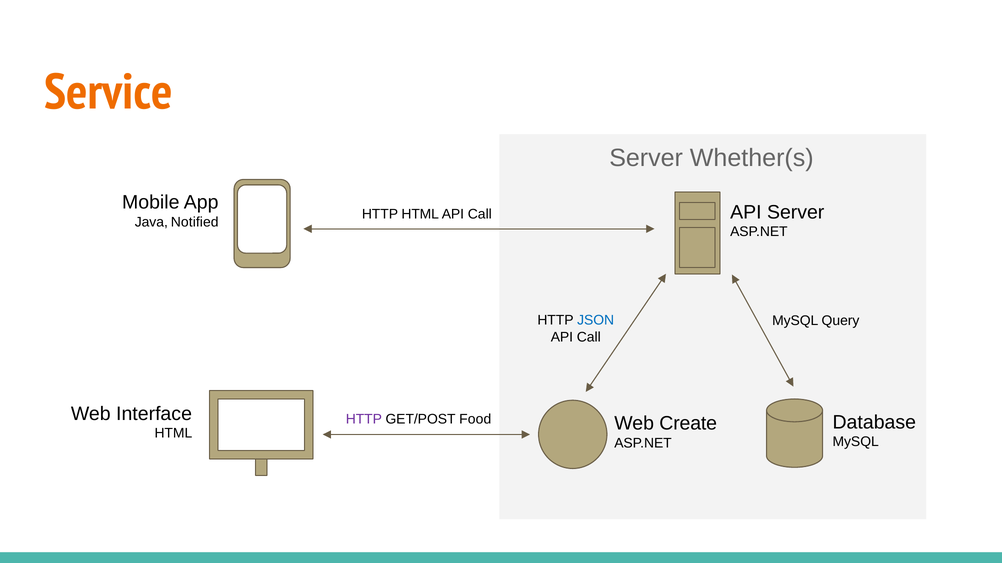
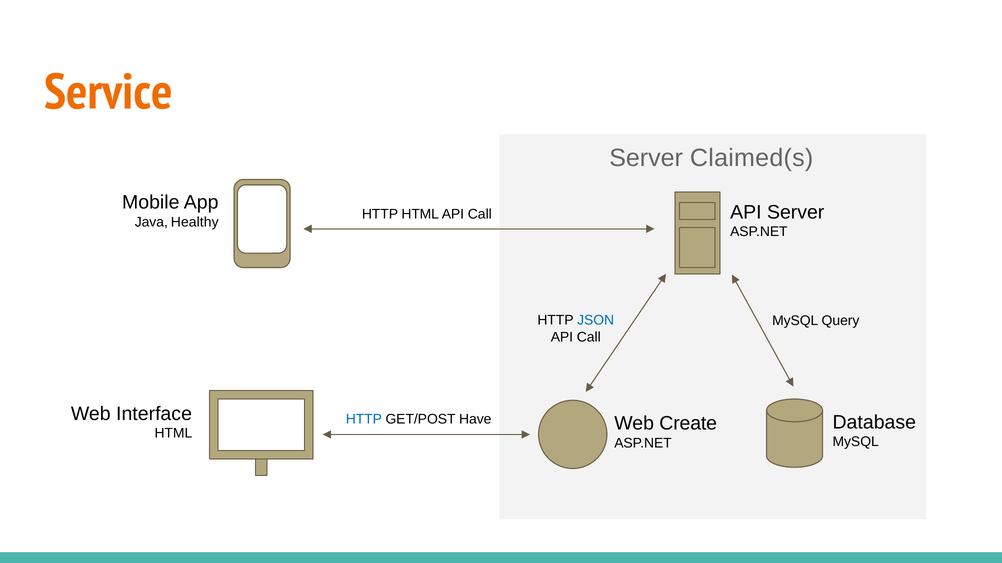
Whether(s: Whether(s -> Claimed(s (752, 158)
Notified: Notified -> Healthy (195, 222)
HTTP colour: purple -> blue (364, 420)
Food: Food -> Have (475, 420)
